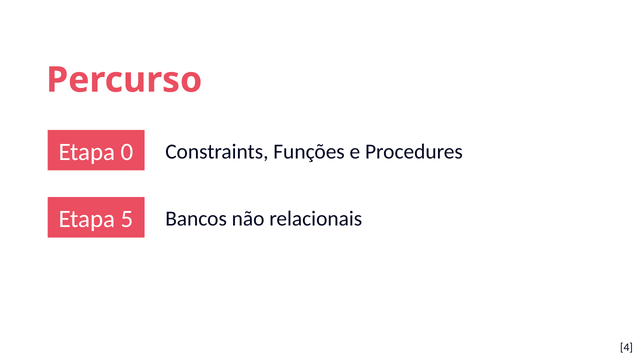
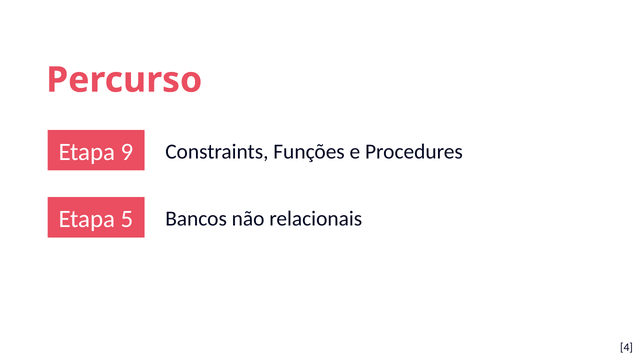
0: 0 -> 9 (127, 152)
